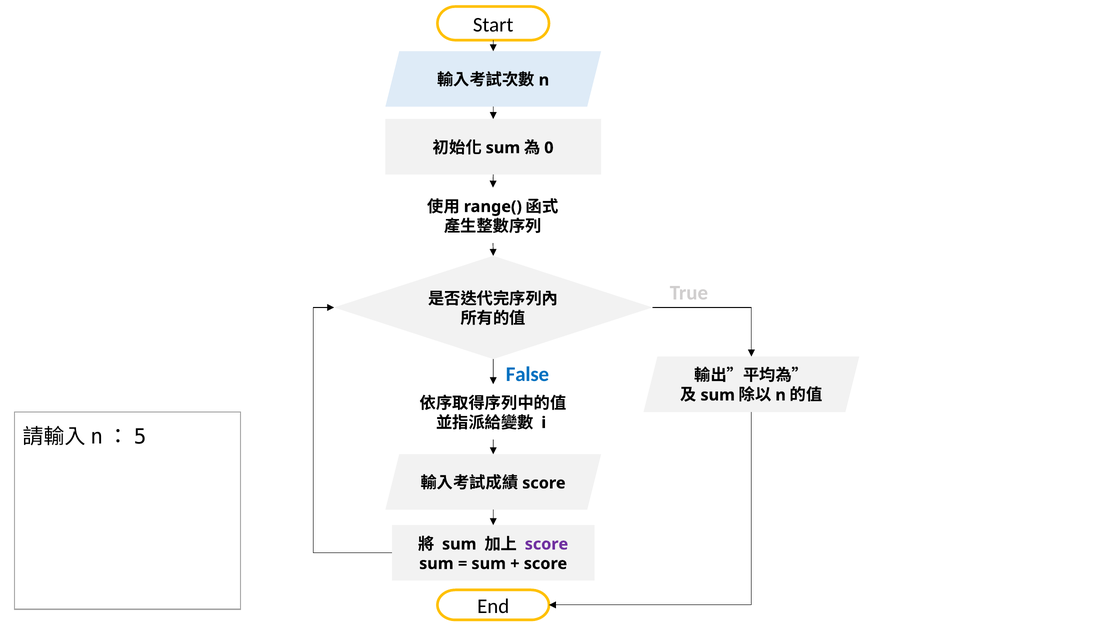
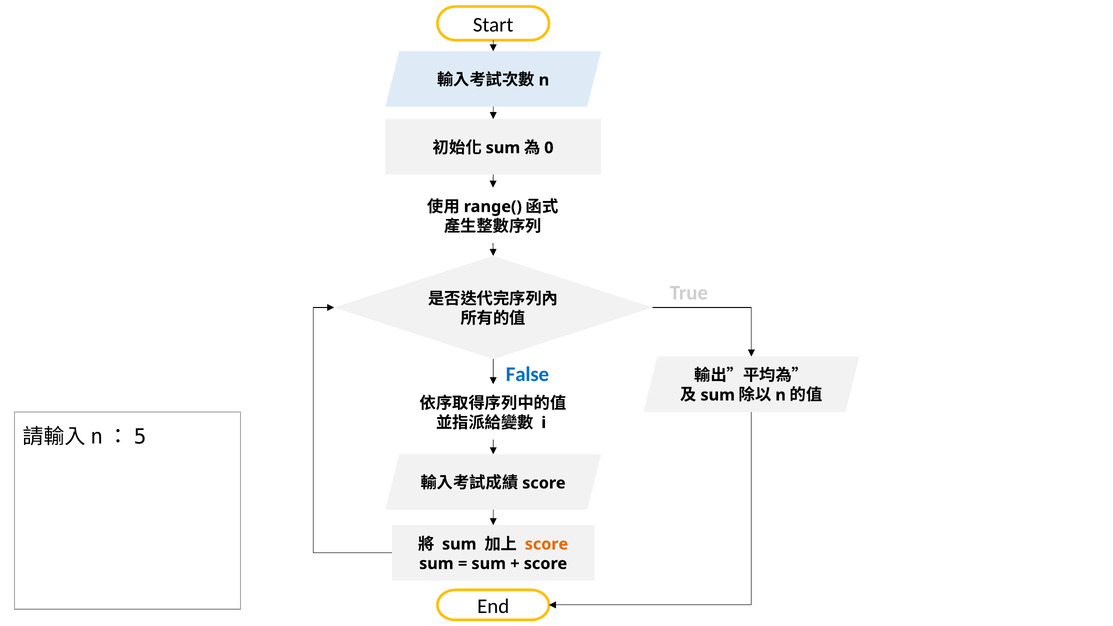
score colour: purple -> orange (546, 544)
